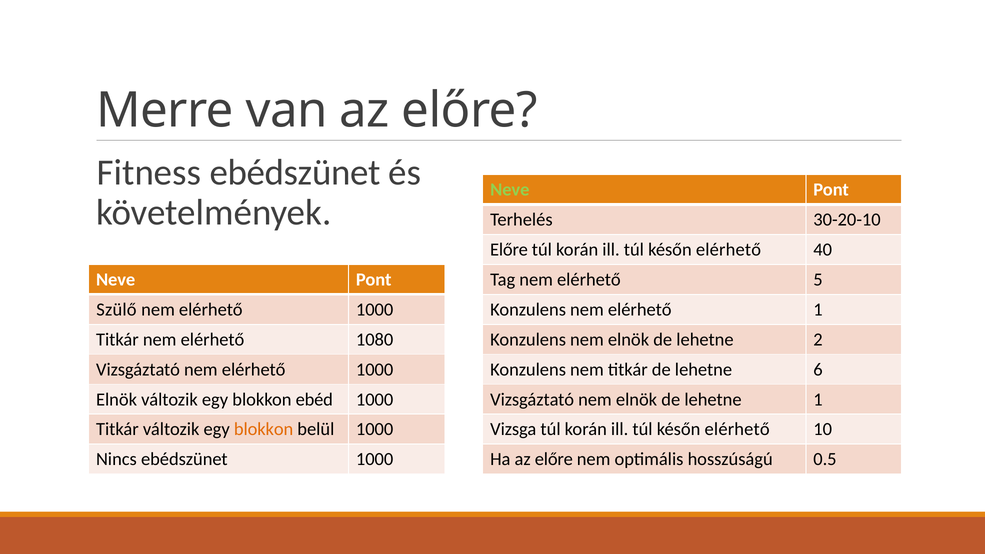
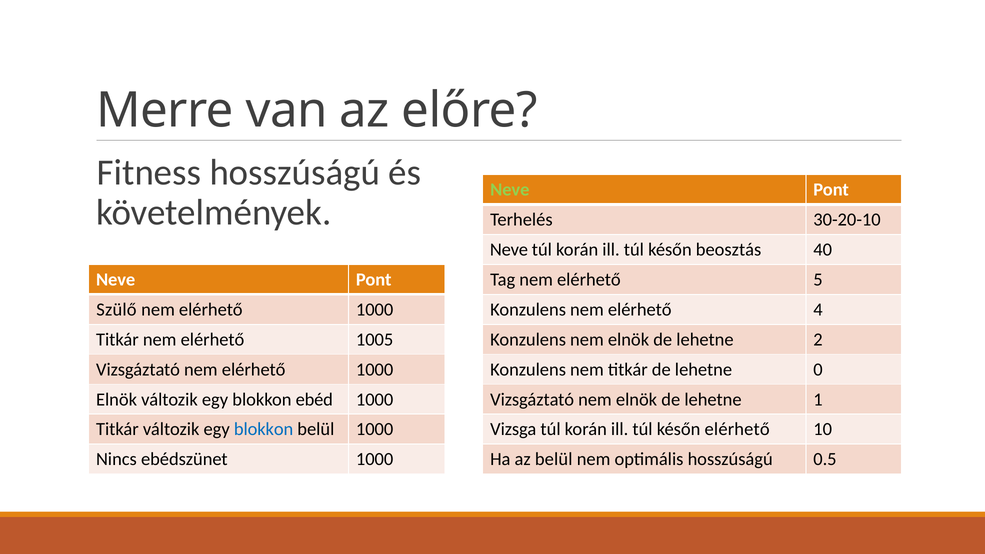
Fitness ebédszünet: ebédszünet -> hosszúságú (295, 173)
Előre: Előre -> Neve (509, 250)
elérhető: elérhető -> beosztás (729, 250)
elérhető 1: 1 -> 4 (818, 310)
1080: 1080 -> 1005 (375, 340)
6: 6 -> 0 (818, 370)
blokkon colour: orange -> blue (264, 429)
Ha az előre: előre -> belül (554, 459)
